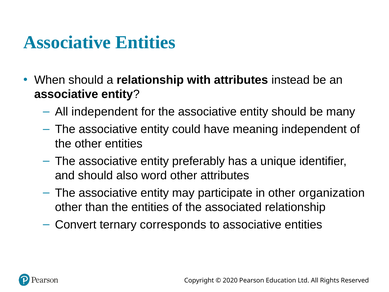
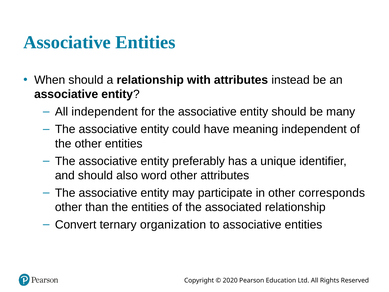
organization: organization -> corresponds (332, 193)
corresponds: corresponds -> organization (173, 224)
